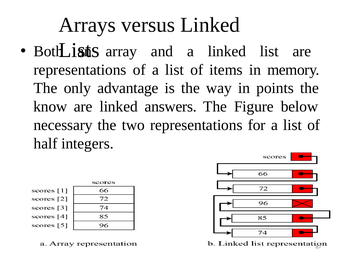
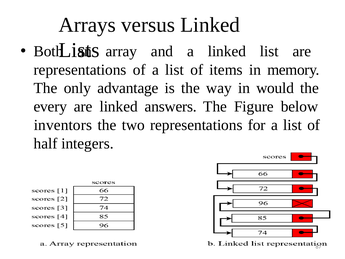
points: points -> would (275, 88)
know: know -> every (50, 106)
necessary: necessary -> inventors (63, 125)
